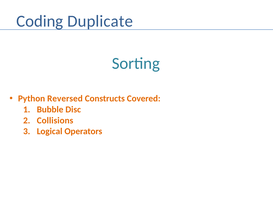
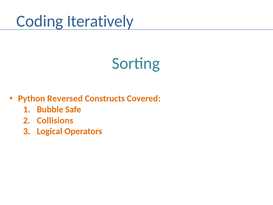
Duplicate: Duplicate -> Iteratively (100, 21)
Disc: Disc -> Safe (73, 109)
